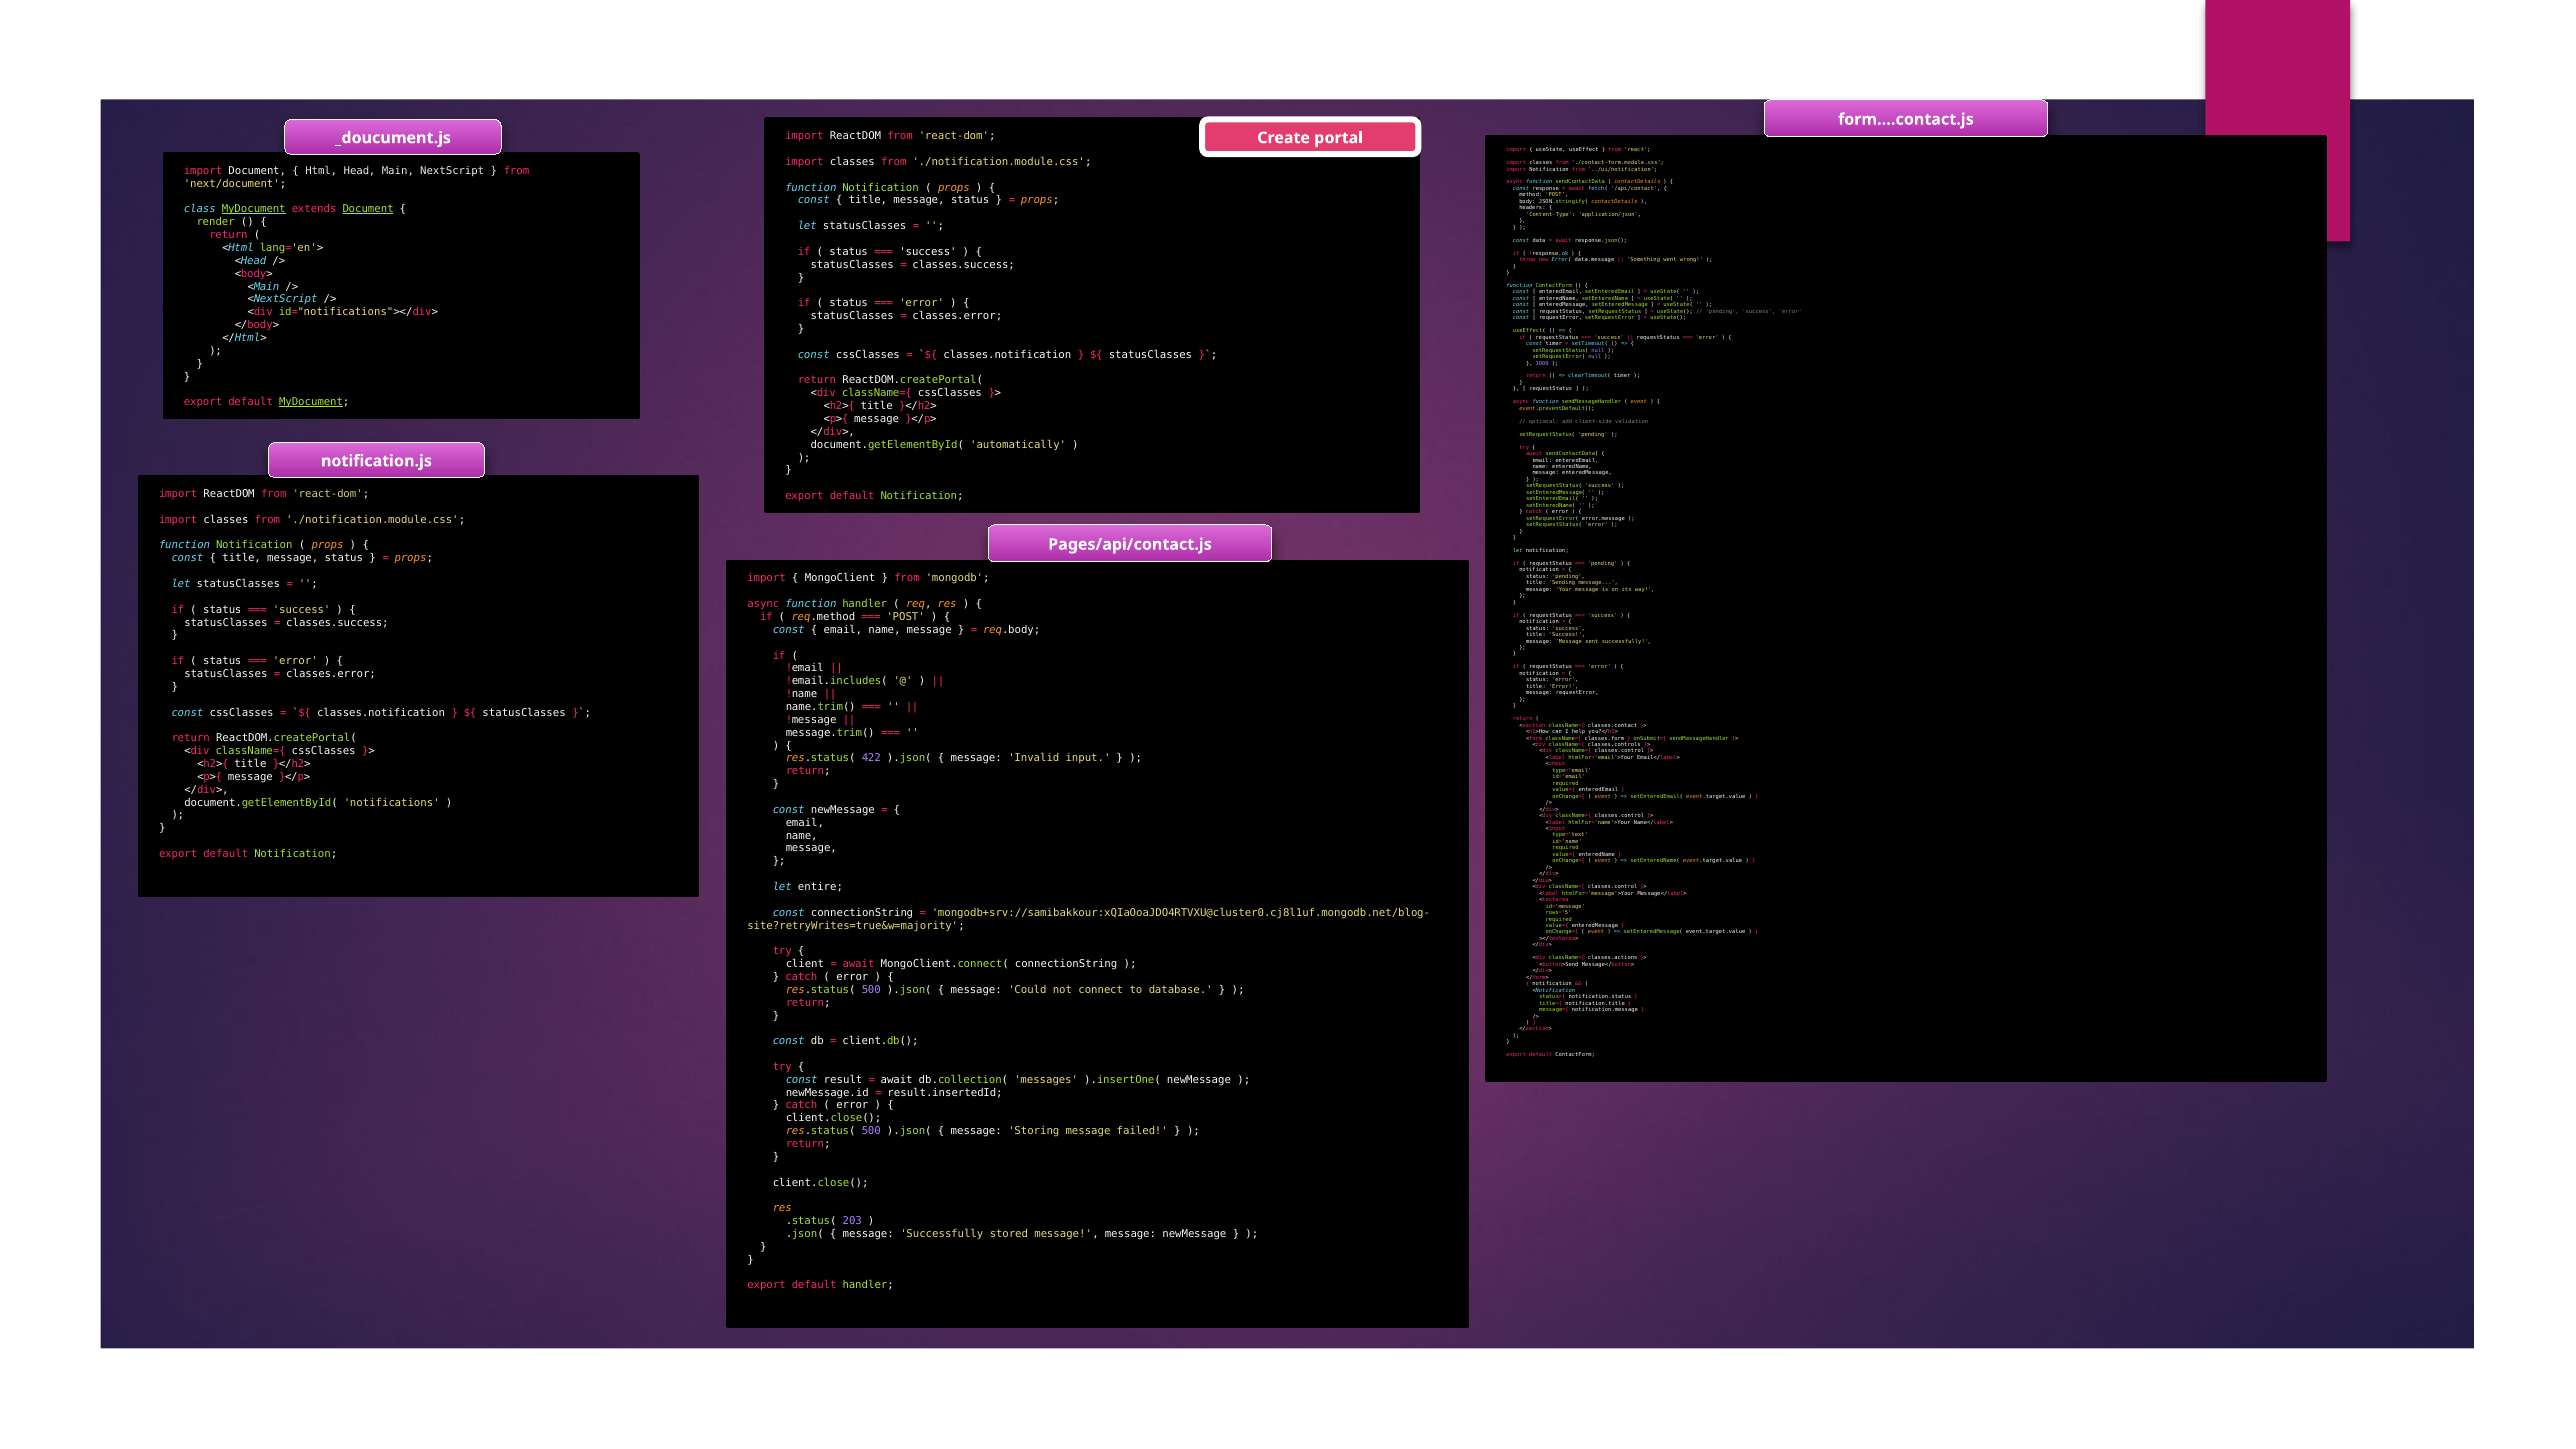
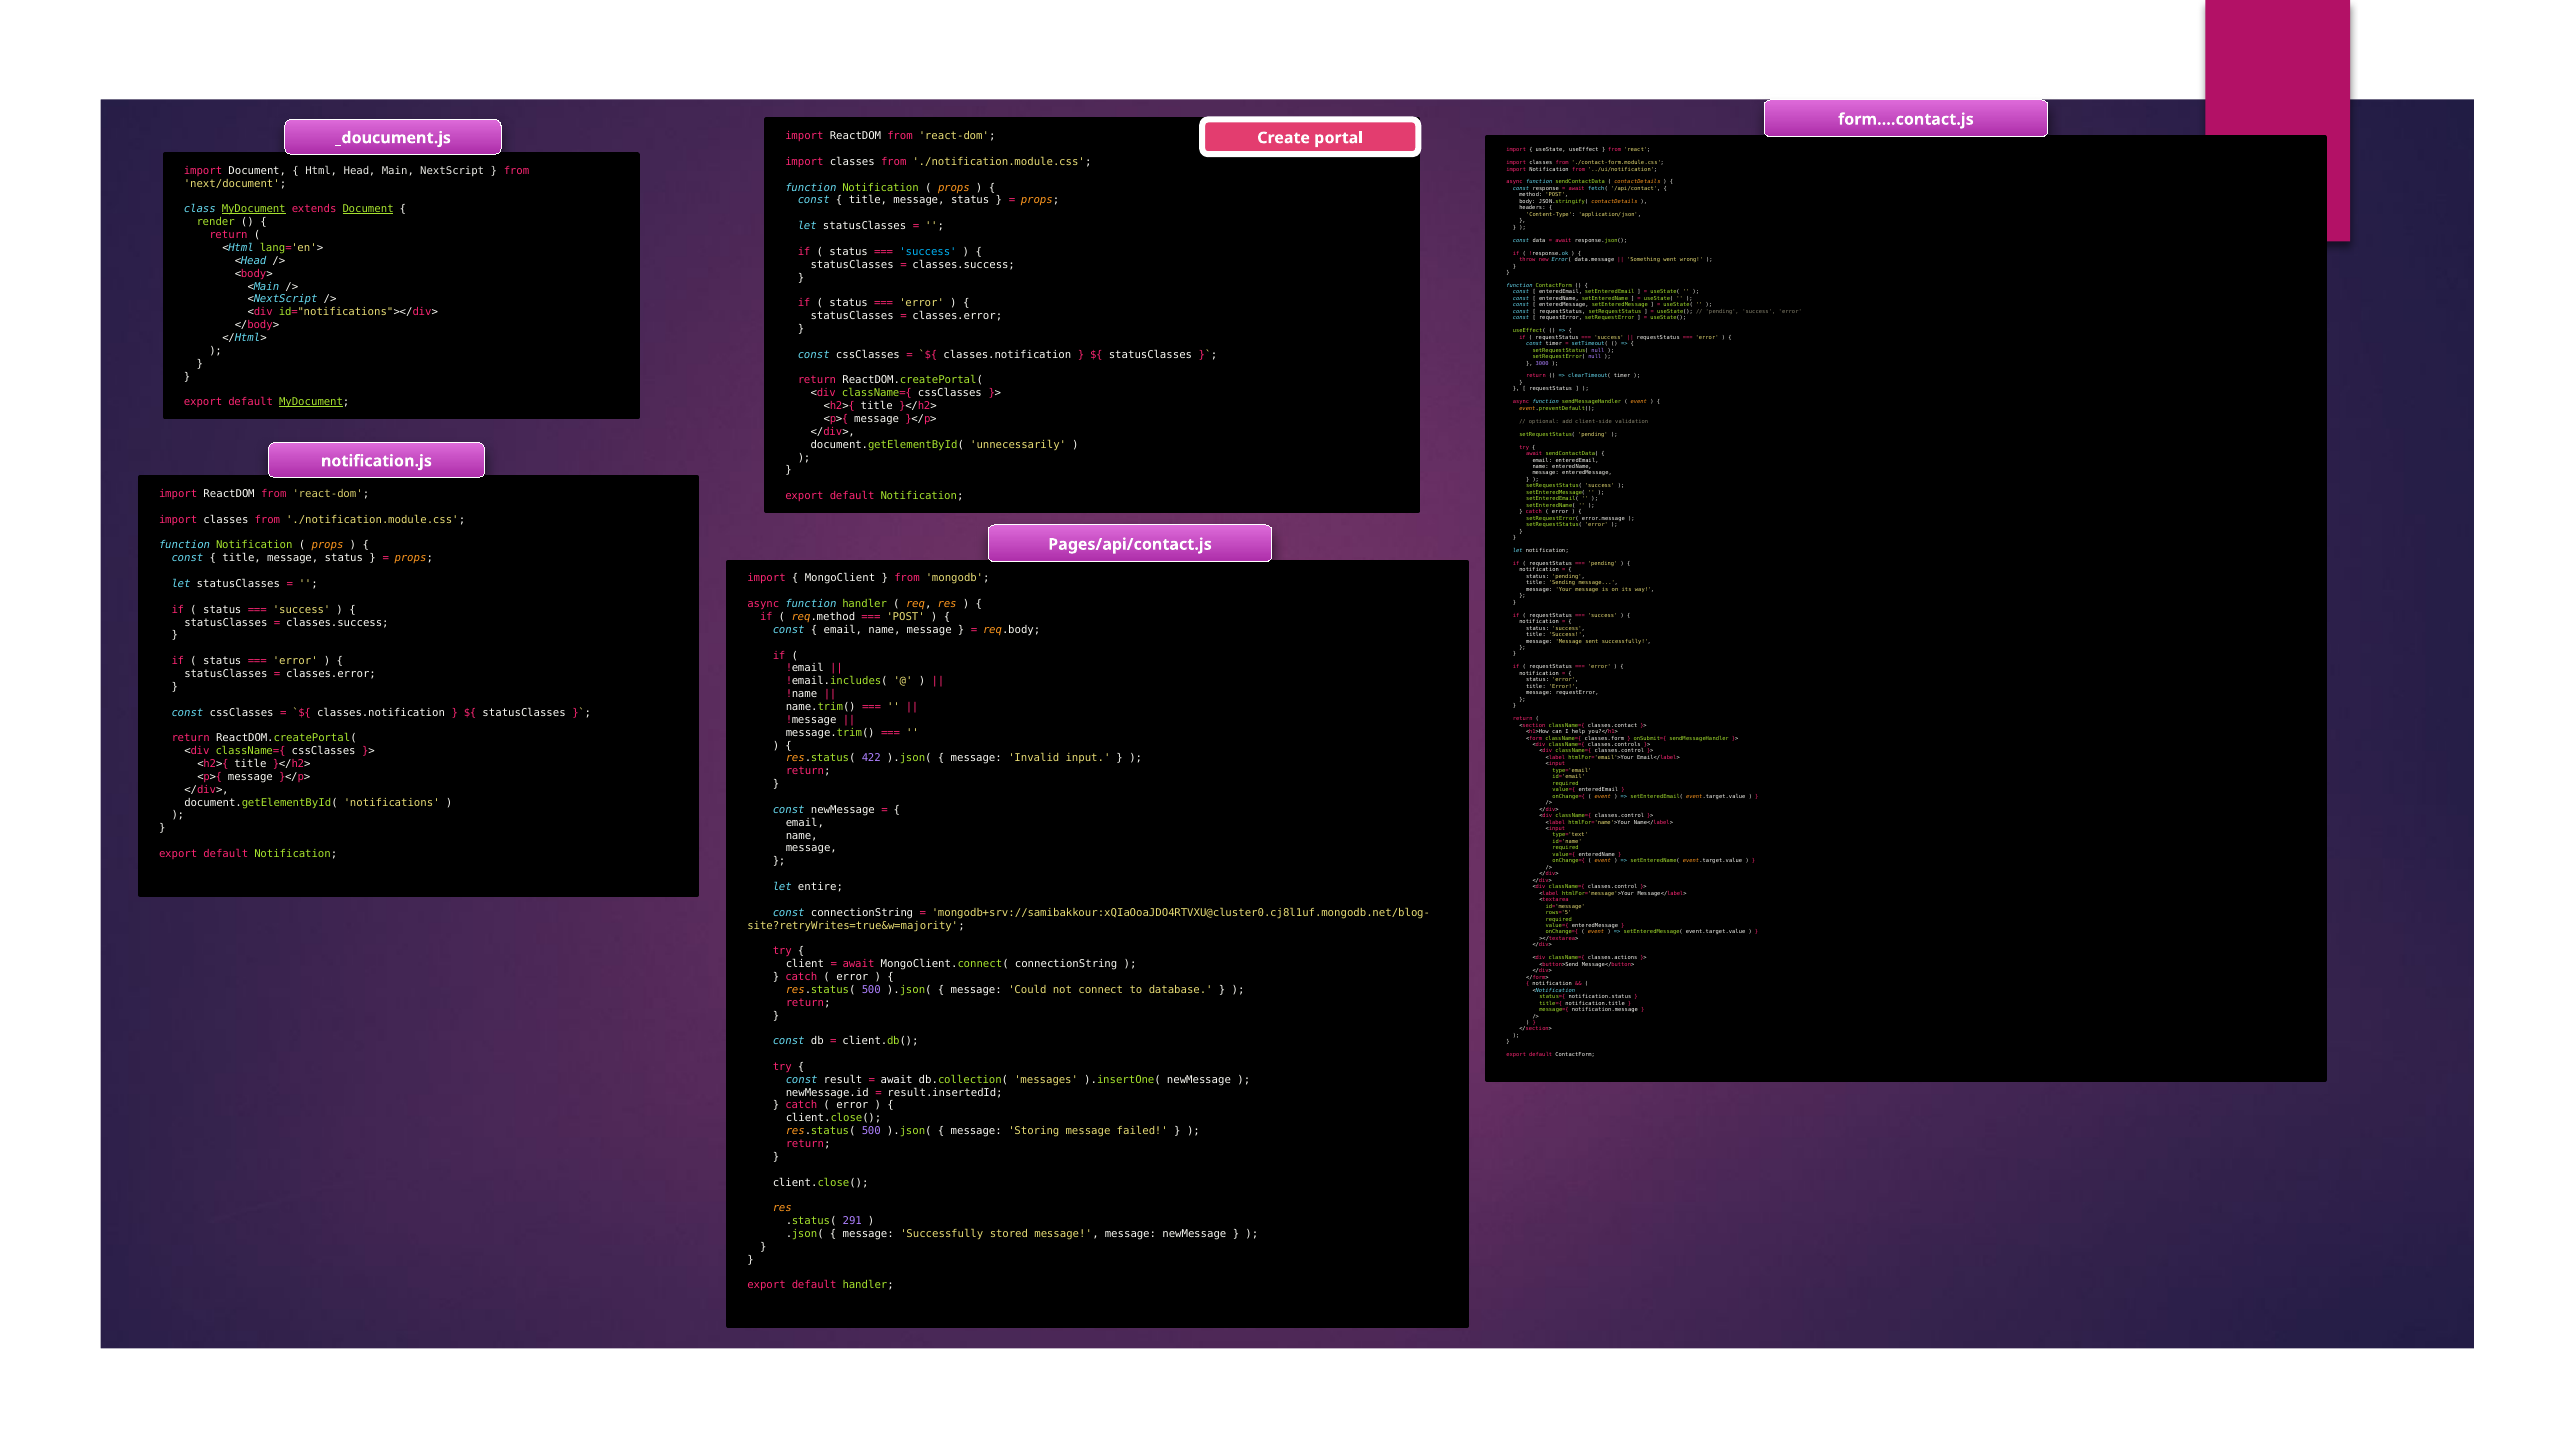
success colour: white -> light blue (928, 252)
automatically: automatically -> unnecessarily (1018, 445)
203: 203 -> 291 (852, 1221)
